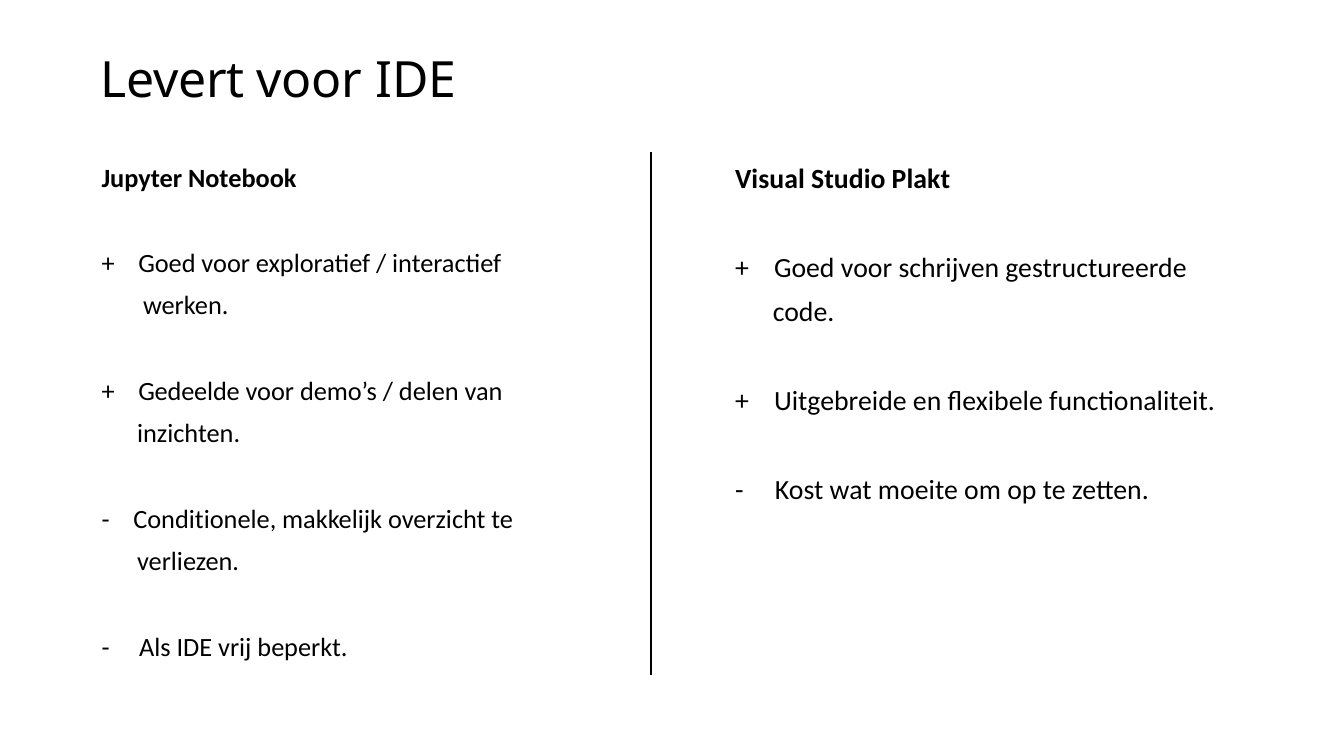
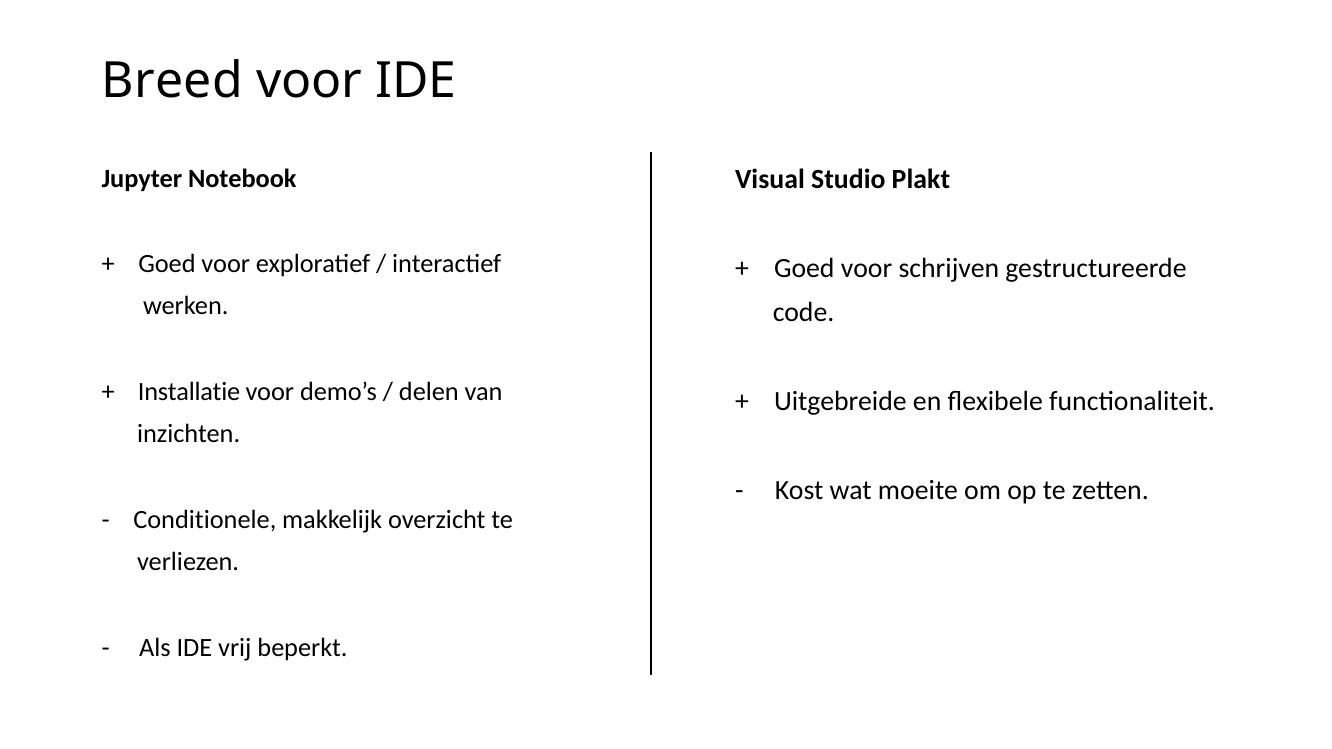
Levert: Levert -> Breed (172, 81)
Gedeelde: Gedeelde -> Installatie (189, 392)
